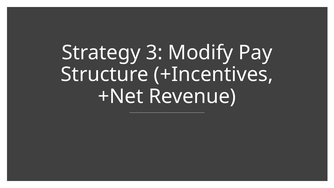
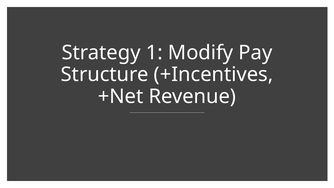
3: 3 -> 1 (154, 53)
